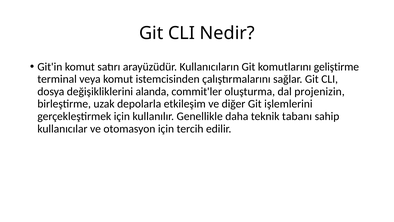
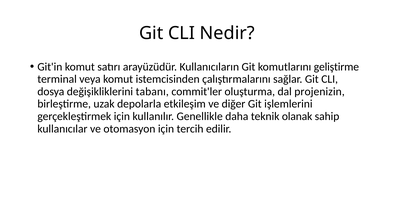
alanda: alanda -> tabanı (152, 91)
tabanı: tabanı -> olanak (297, 116)
